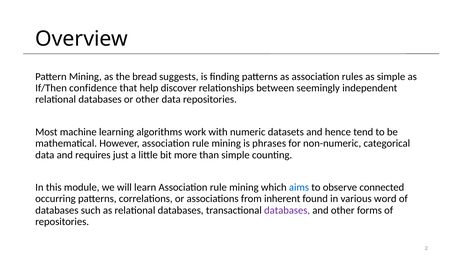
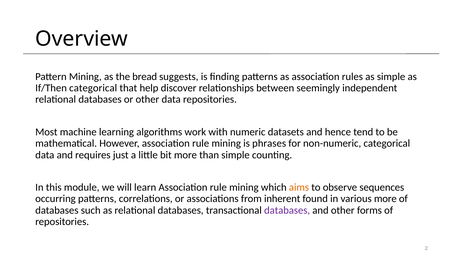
If/Then confidence: confidence -> categorical (93, 88)
aims colour: blue -> orange (299, 188)
connected: connected -> sequences (382, 188)
various word: word -> more (385, 199)
